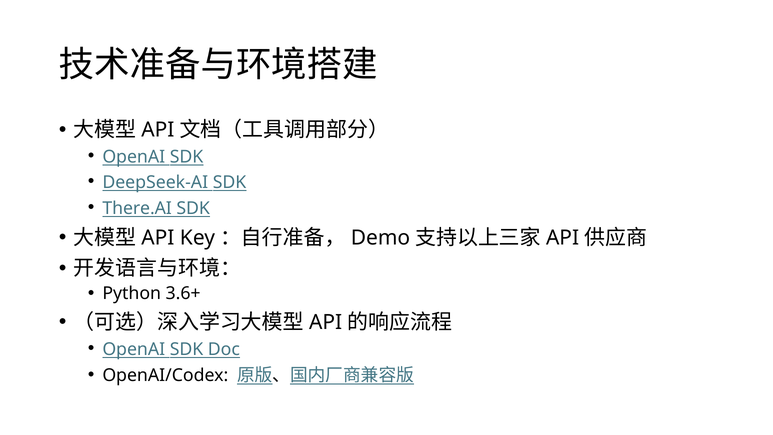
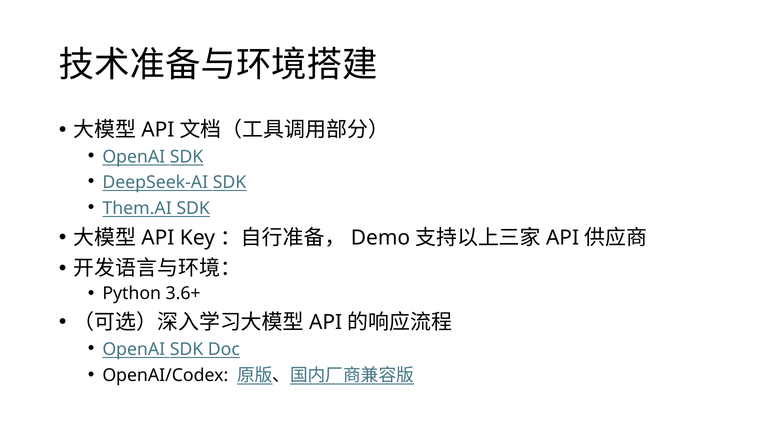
There.AI: There.AI -> Them.AI (137, 208)
